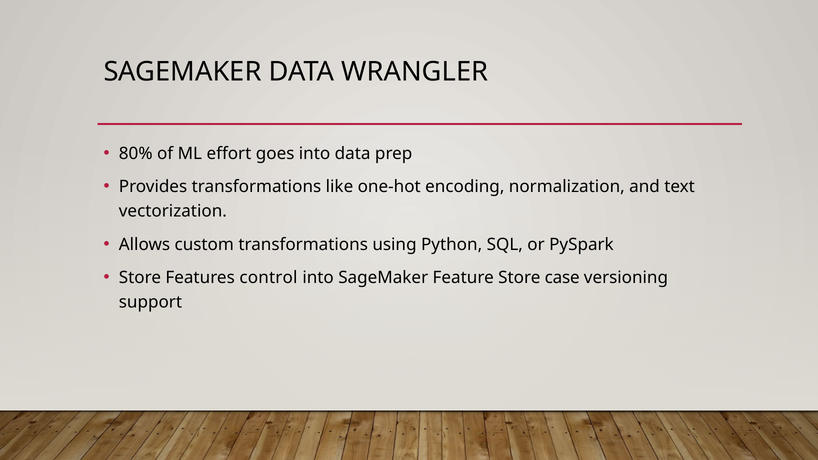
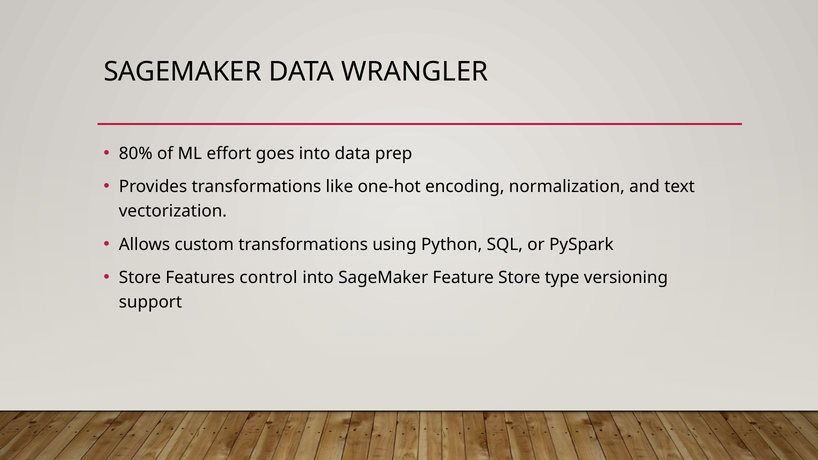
case: case -> type (562, 278)
